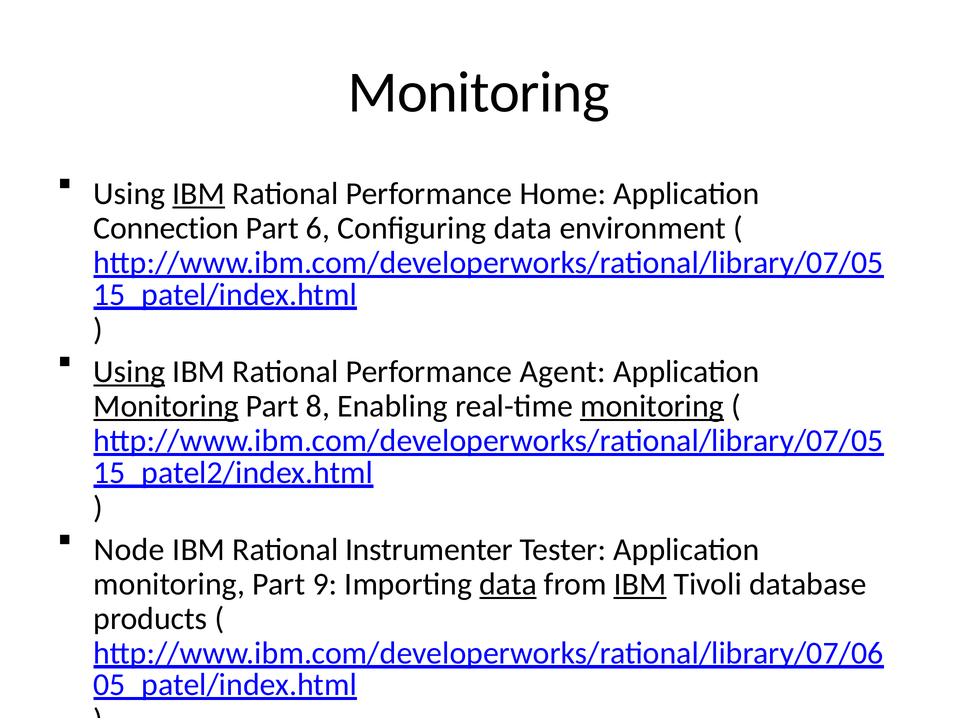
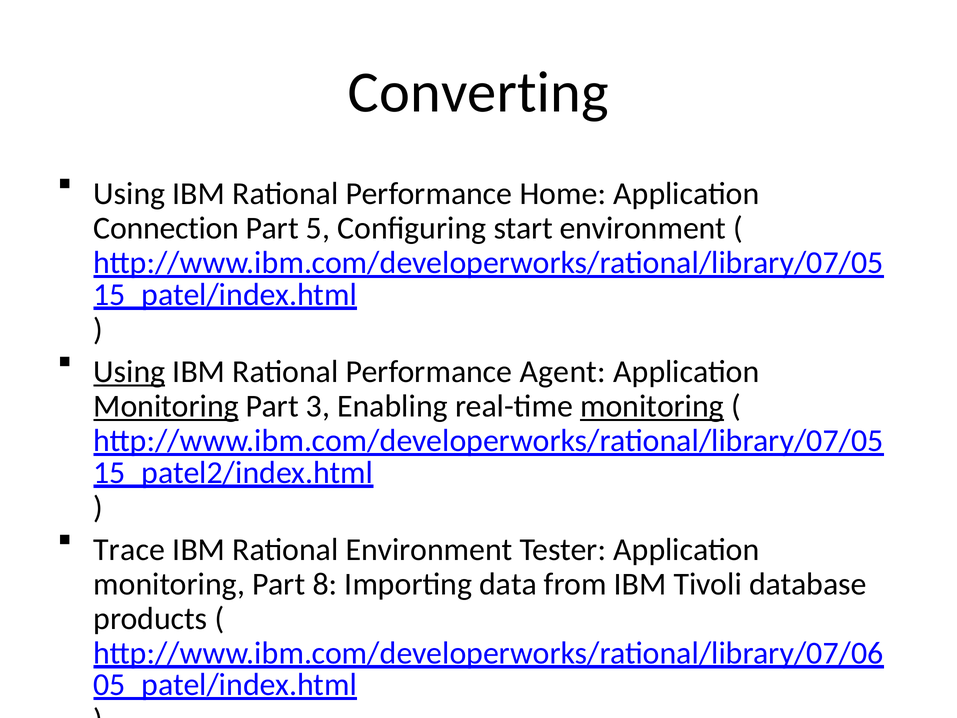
Monitoring: Monitoring -> Converting (478, 93)
IBM underline: present -> none (199, 194)
6: 6 -> 5 (318, 228)
Configuring data: data -> start (523, 228)
8: 8 -> 3 (318, 406)
Node: Node -> Trace (129, 549)
Rational Instrumenter: Instrumenter -> Environment (429, 549)
9: 9 -> 8 (325, 584)
data underline: present -> none (508, 584)
IBM underline: present -> none (640, 584)
